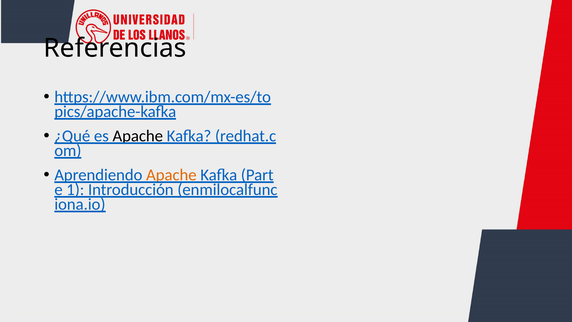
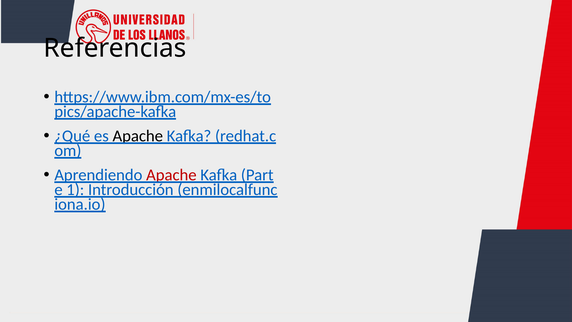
Apache colour: orange -> red (171, 175)
